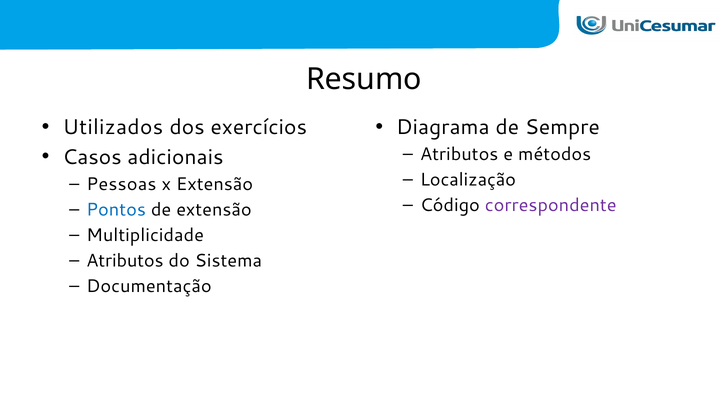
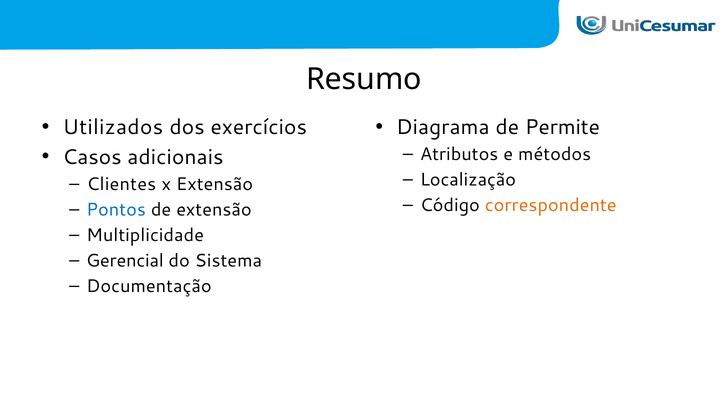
Sempre: Sempre -> Permite (562, 127)
Pessoas: Pessoas -> Clientes (121, 184)
correspondente colour: purple -> orange (551, 205)
Atributos: Atributos -> Gerencial (125, 260)
